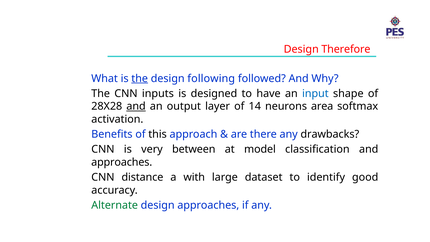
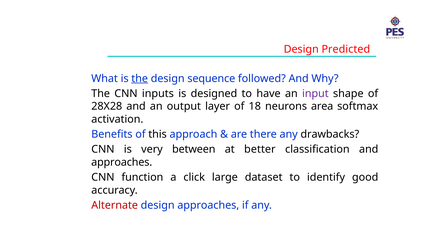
Therefore: Therefore -> Predicted (346, 49)
following: following -> sequence (211, 78)
input colour: blue -> purple (315, 93)
and underline: present -> none (136, 106)
14: 14 -> 18 (255, 106)
model: model -> better (260, 149)
distance: distance -> function (142, 177)
with: with -> click (194, 177)
Alternate colour: green -> red (115, 205)
